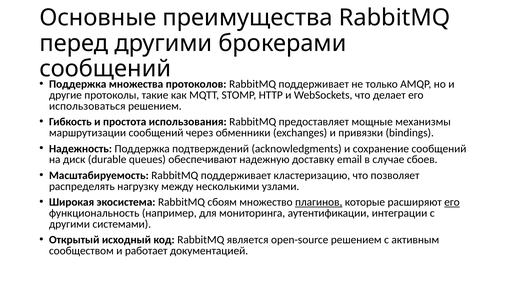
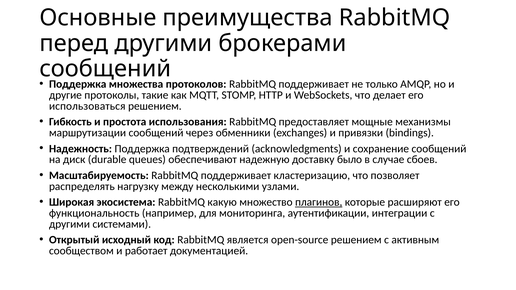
email: email -> было (350, 160)
сбоям: сбоям -> какую (222, 202)
его underline: present -> none (452, 202)
